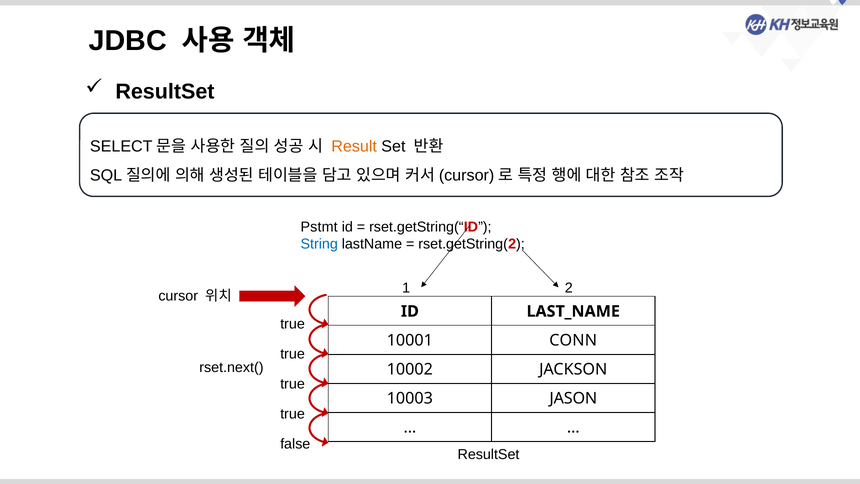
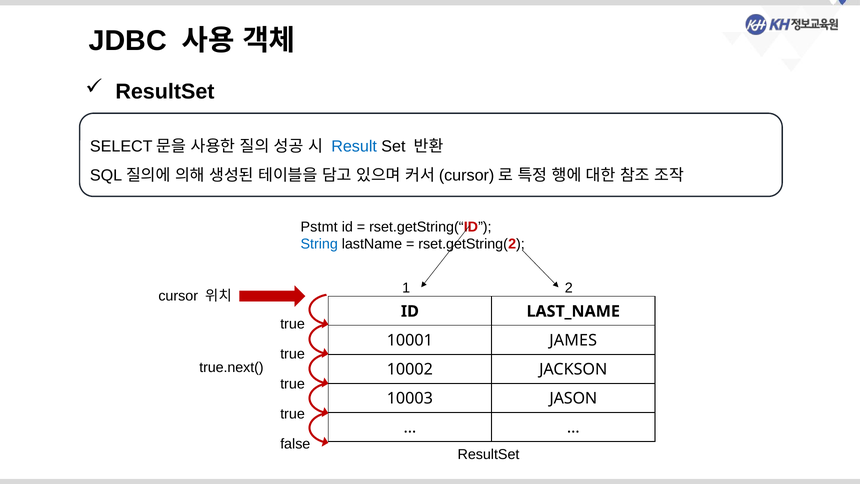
Result colour: orange -> blue (354, 146)
CONN: CONN -> JAMES (573, 340)
rset.next(: rset.next( -> true.next( (231, 367)
